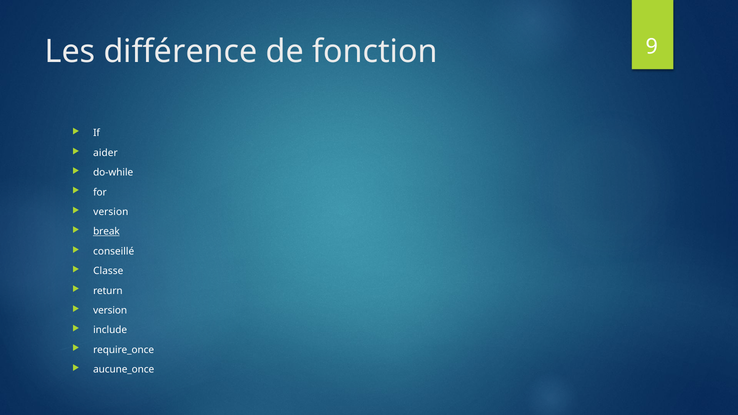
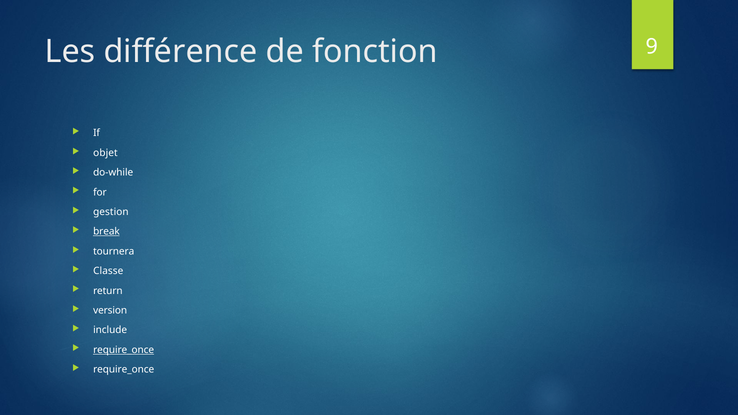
aider: aider -> objet (105, 153)
version: version -> gestion (111, 212)
conseillé: conseillé -> tournera (114, 251)
require_once underline: none -> present (124, 350)
aucune_once: aucune_once -> require_once (124, 370)
